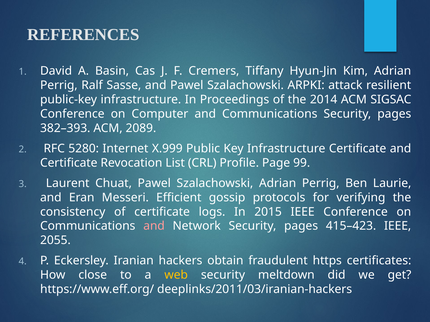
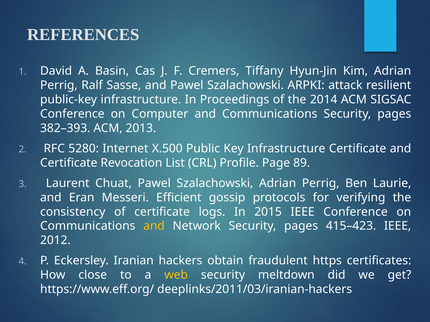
2089: 2089 -> 2013 (141, 128)
X.999: X.999 -> X.500 (167, 149)
99: 99 -> 89 (302, 163)
and colour: pink -> yellow (154, 226)
2055: 2055 -> 2012 (55, 241)
